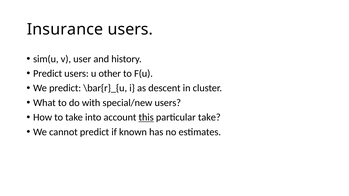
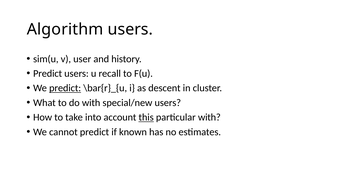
Insurance: Insurance -> Algorithm (65, 29)
other: other -> recall (110, 74)
predict underline: none -> present (65, 88)
particular take: take -> with (209, 118)
